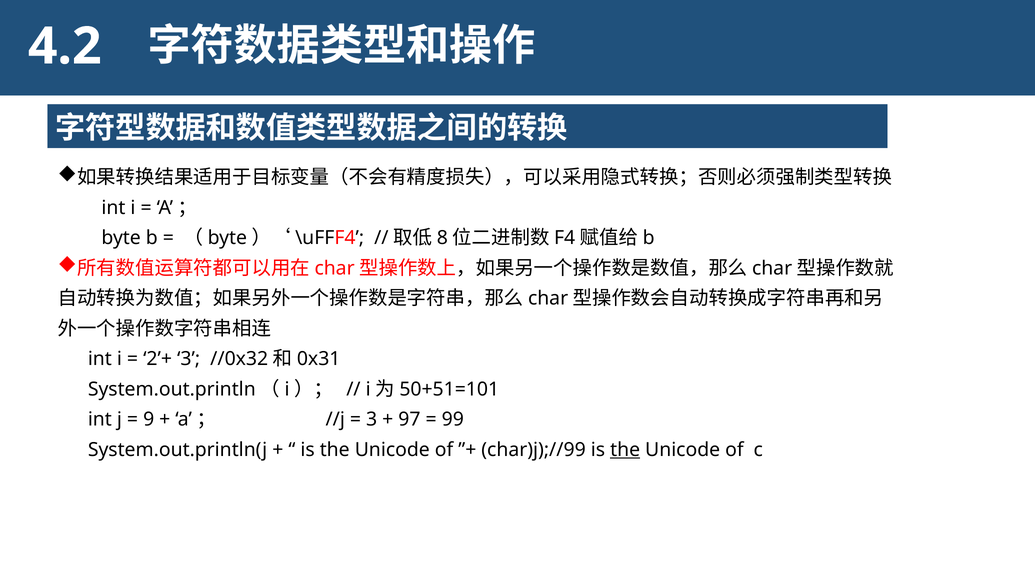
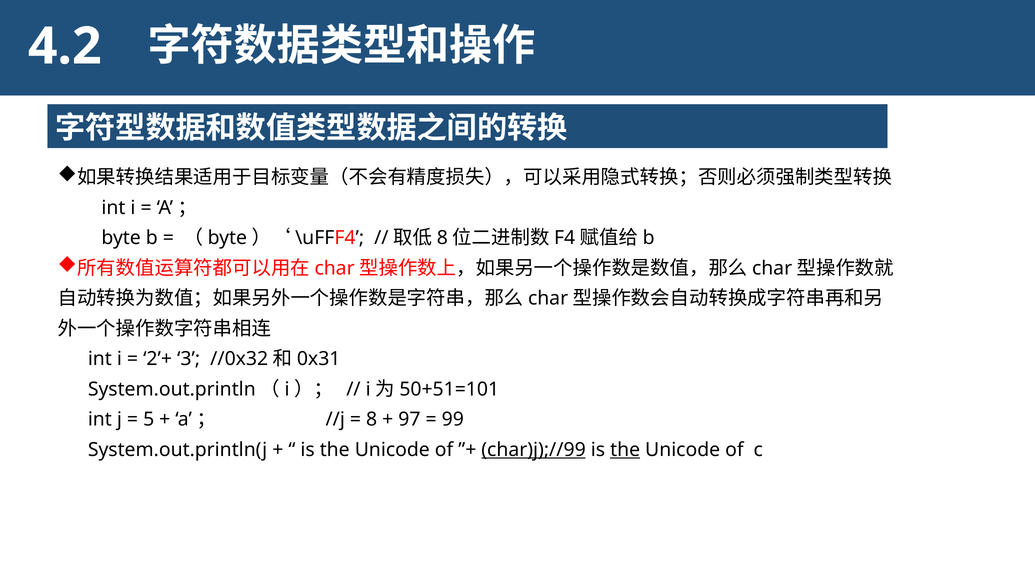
9: 9 -> 5 (149, 420)
3: 3 -> 8 (372, 420)
char)j);//99 underline: none -> present (534, 450)
